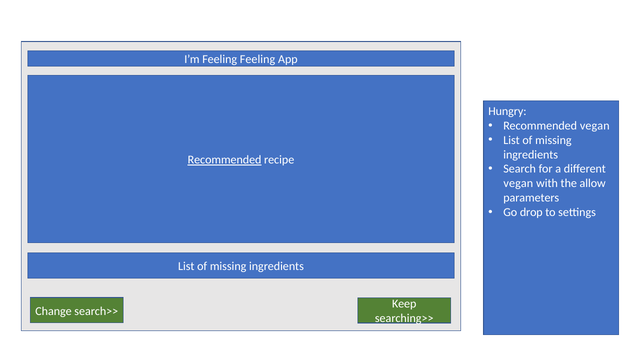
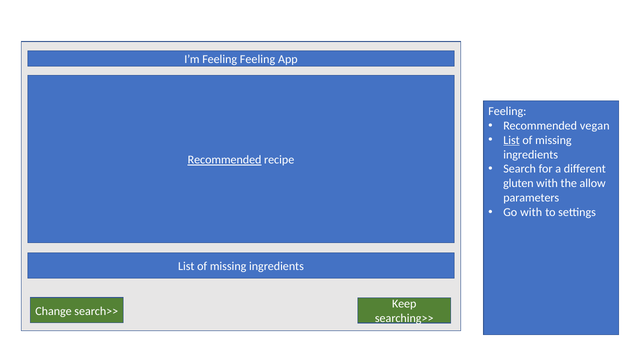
Hungry: Hungry -> Feeling (507, 111)
List underline: none -> present (512, 140)
vegan: vegan -> gluten (518, 184)
Go drop: drop -> with (531, 212)
